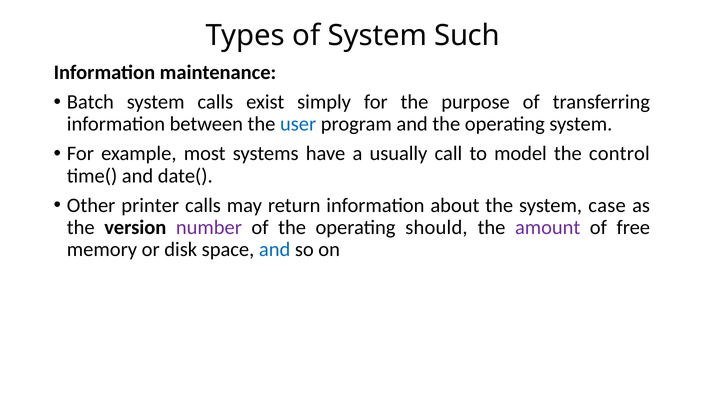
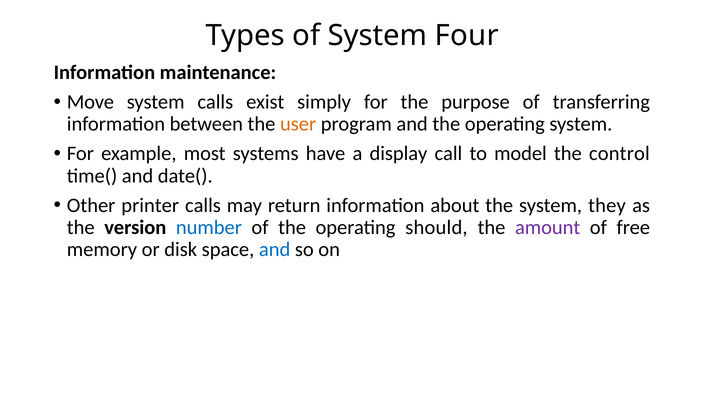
Such: Such -> Four (467, 36)
Batch: Batch -> Move (90, 102)
user colour: blue -> orange (298, 124)
usually: usually -> display (398, 154)
case: case -> they (607, 205)
number colour: purple -> blue (209, 227)
